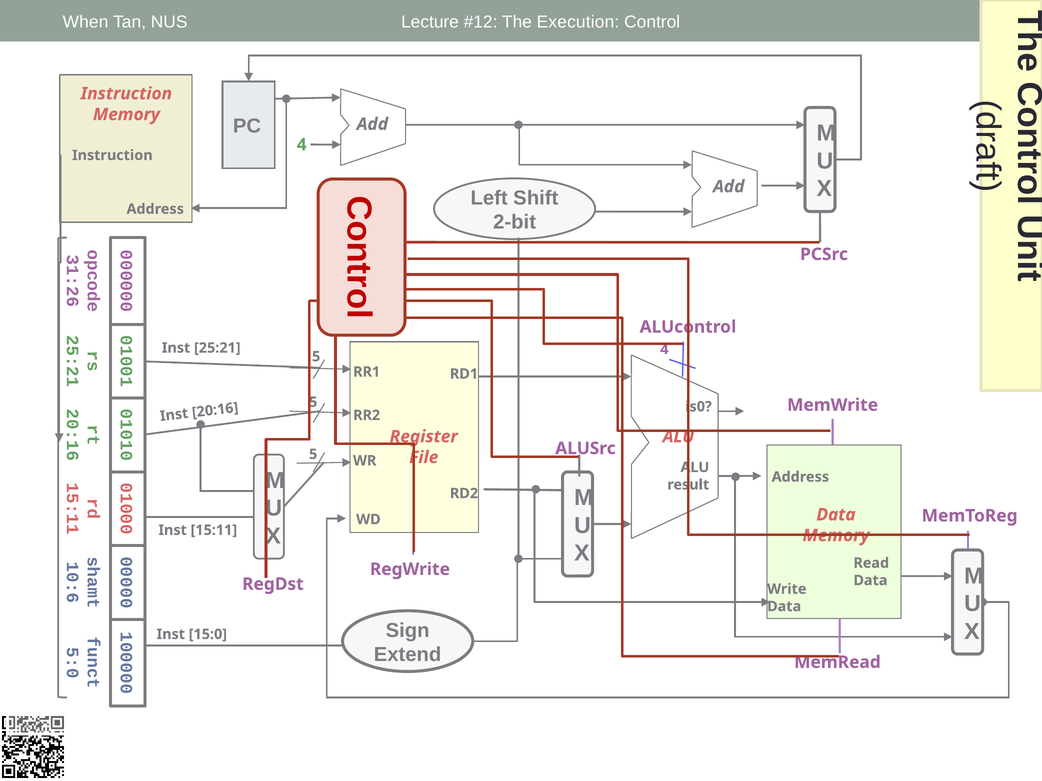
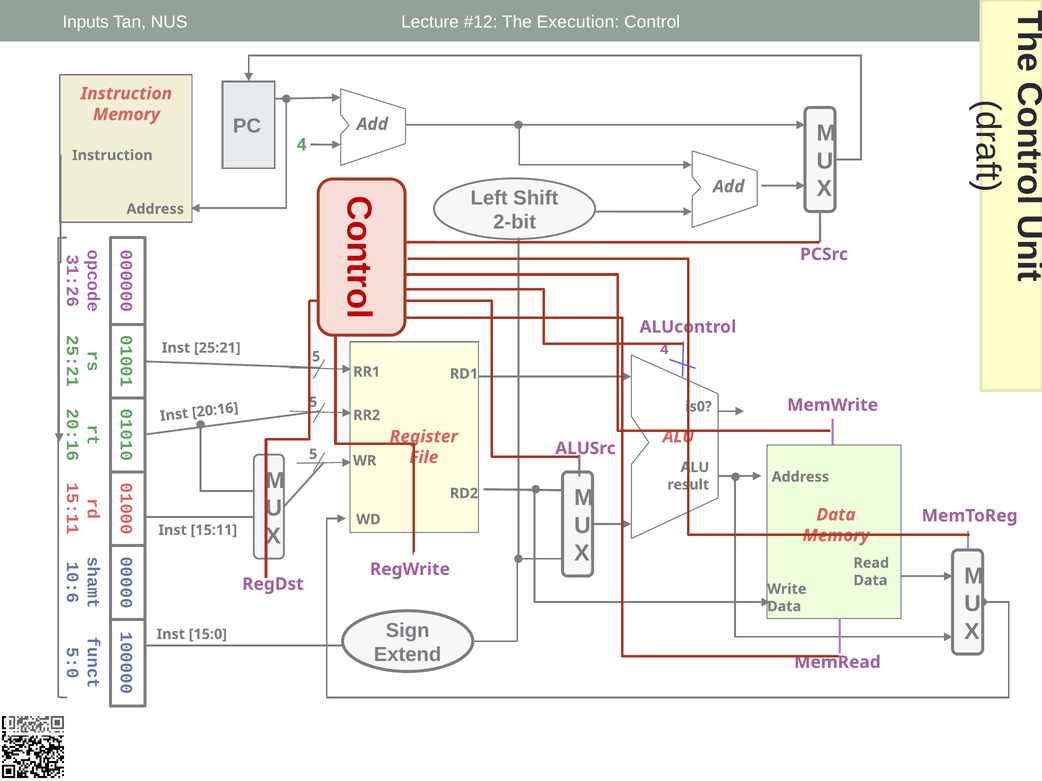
When: When -> Inputs (86, 22)
